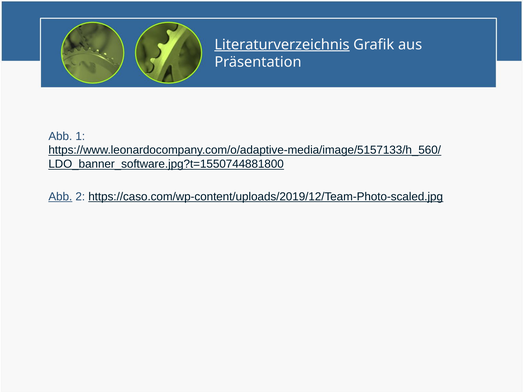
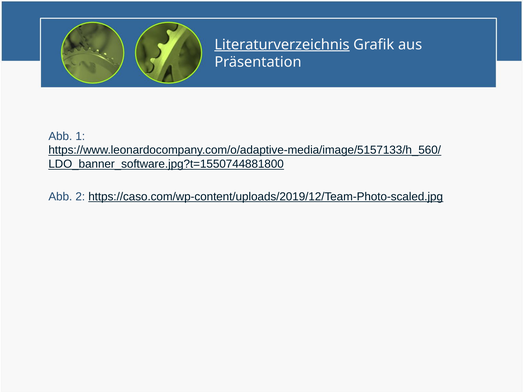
Abb underline: present -> none (60, 197)
